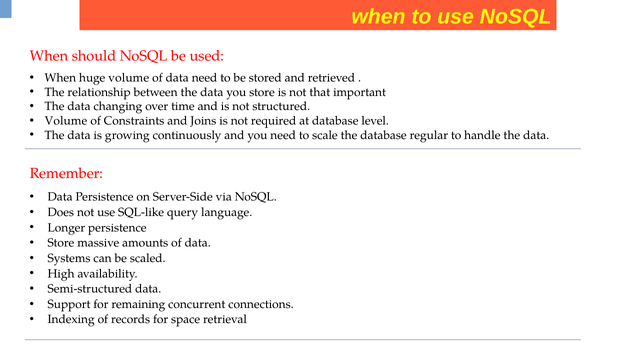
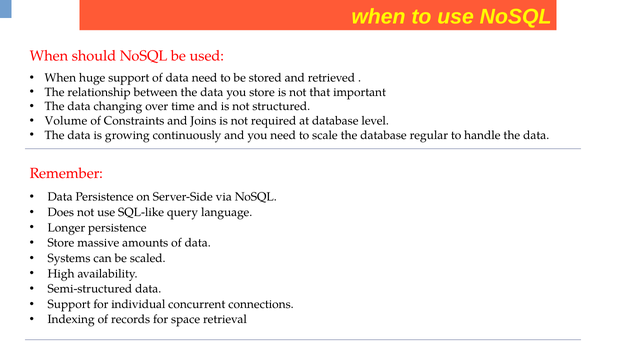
huge volume: volume -> support (129, 78)
remaining: remaining -> individual (138, 304)
